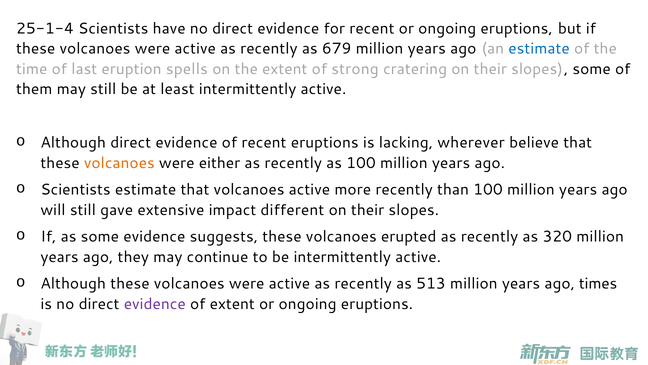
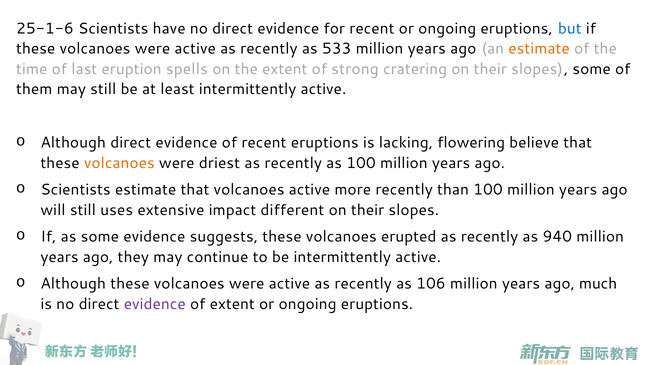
25-1-4: 25-1-4 -> 25-1-6 (45, 29)
but colour: black -> blue (570, 29)
679: 679 -> 533 (337, 49)
estimate colour: blue -> orange (539, 49)
wherever: wherever -> flowering (471, 143)
either: either -> driest (219, 163)
gave: gave -> uses (117, 210)
320: 320 -> 940 (557, 237)
513: 513 -> 106 (431, 283)
times: times -> much (598, 283)
